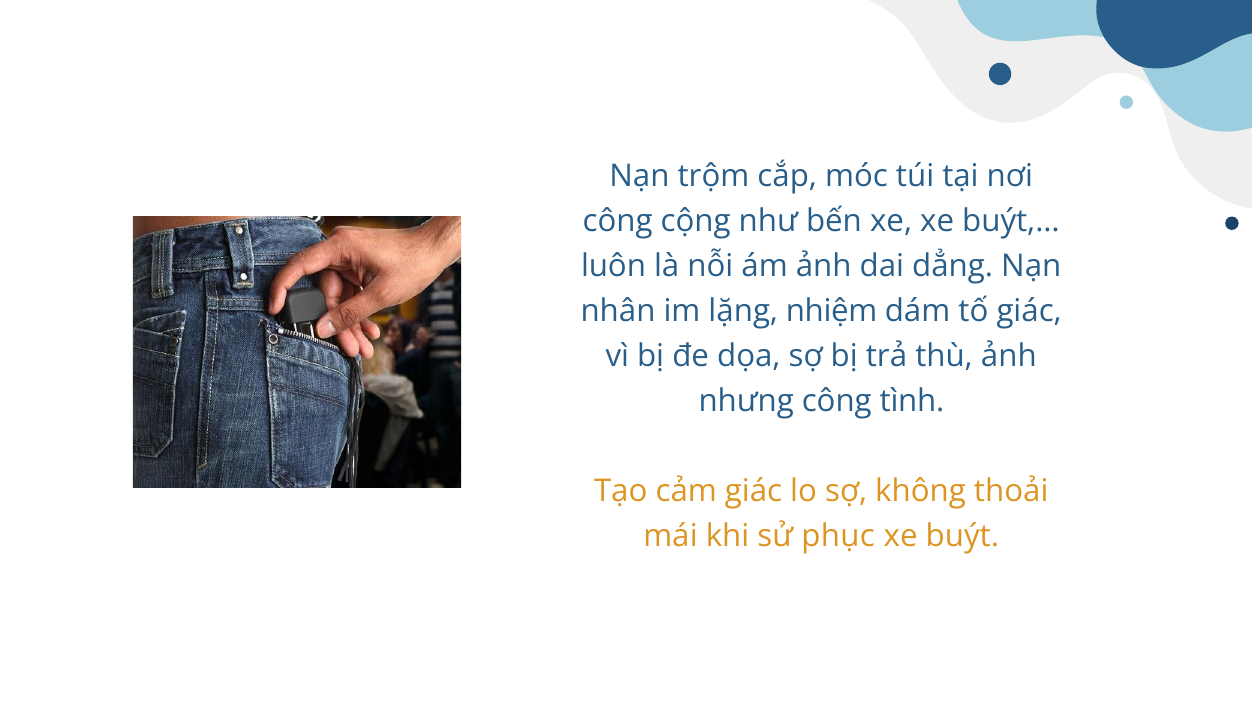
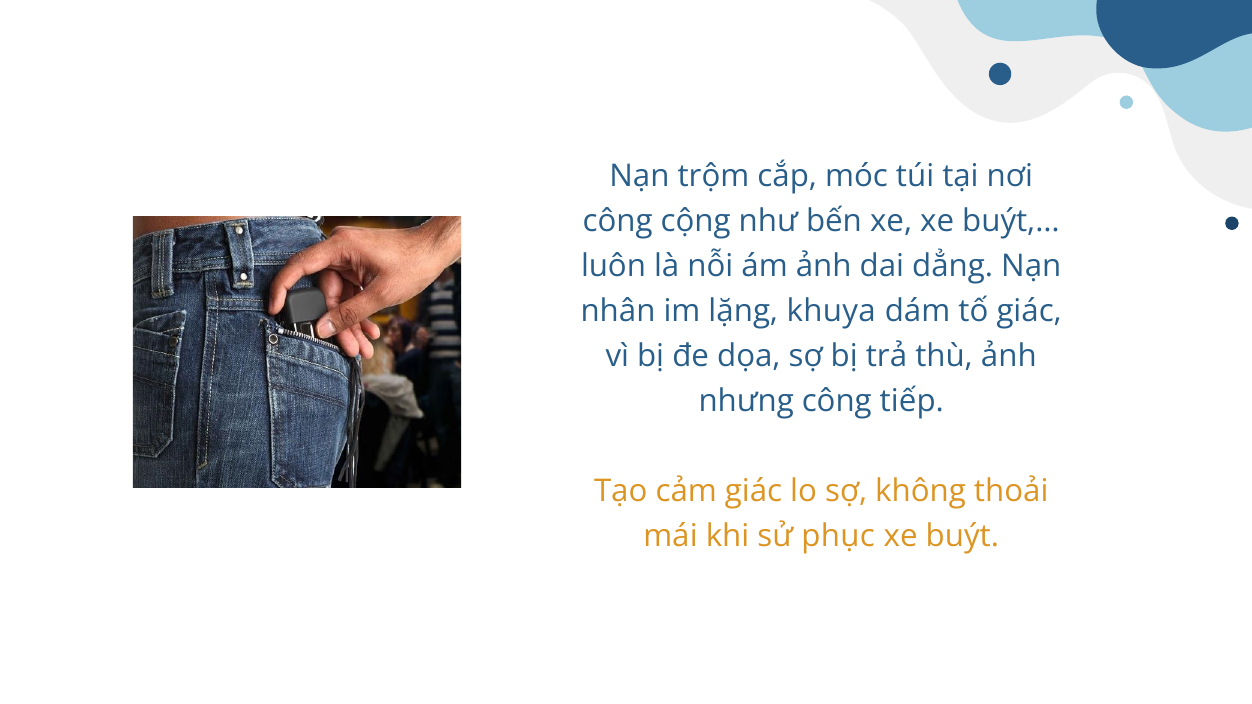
nhiệm: nhiệm -> khuya (831, 311)
tình: tình -> tiếp (912, 401)
